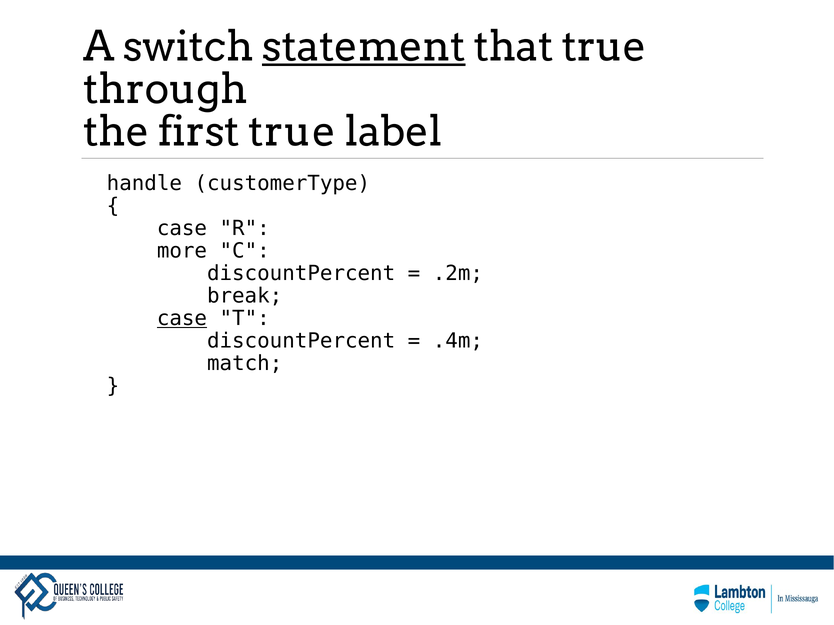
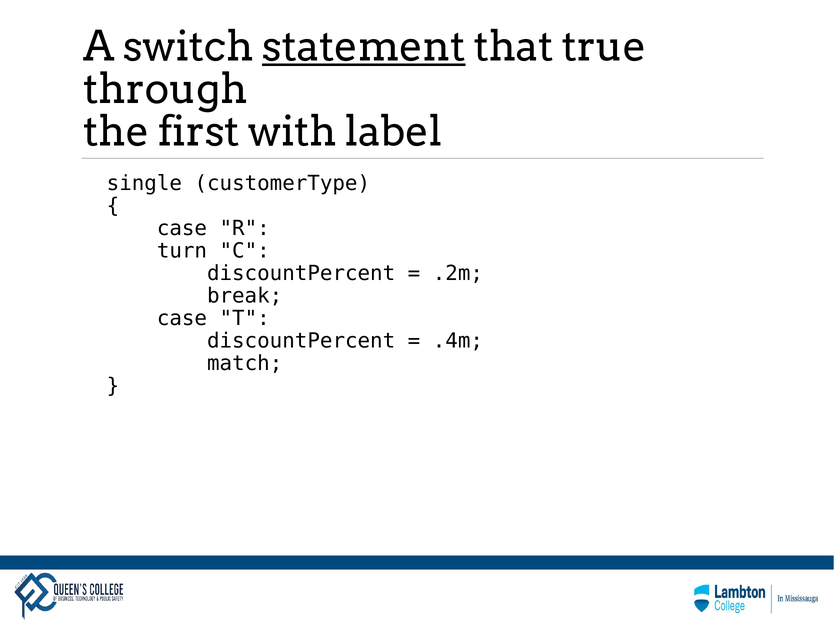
first true: true -> with (292, 132)
handle: handle -> single (144, 184)
more: more -> turn (182, 251)
case underline: present -> none (182, 319)
